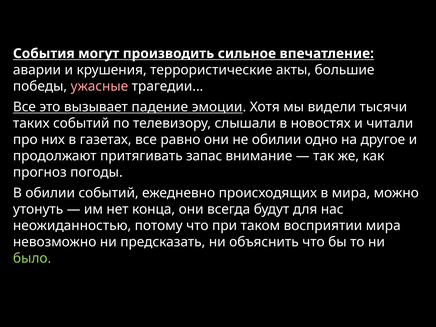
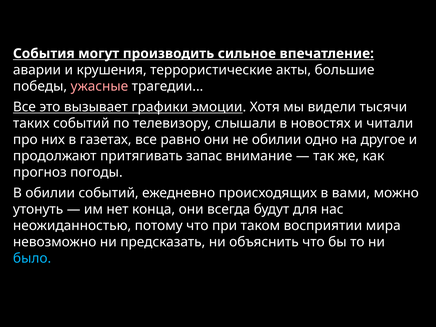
падение: падение -> графики (160, 107)
в мира: мира -> вами (351, 193)
было colour: light green -> light blue (32, 258)
